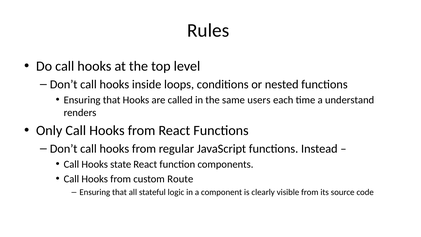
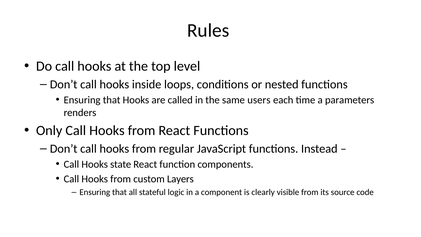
understand: understand -> parameters (350, 100)
Route: Route -> Layers (180, 179)
